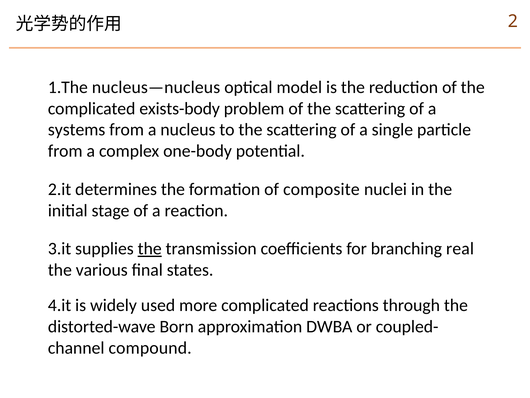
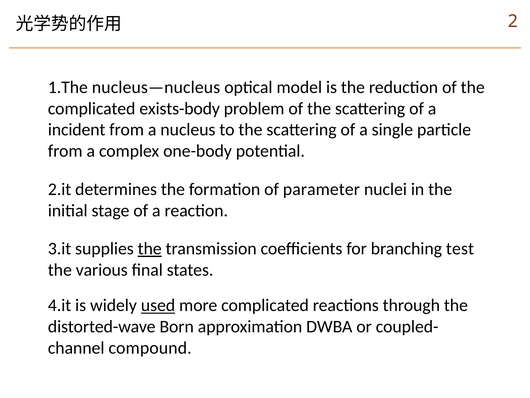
systems: systems -> incident (77, 130)
composite: composite -> parameter (321, 189)
real: real -> test (460, 248)
used underline: none -> present (158, 305)
